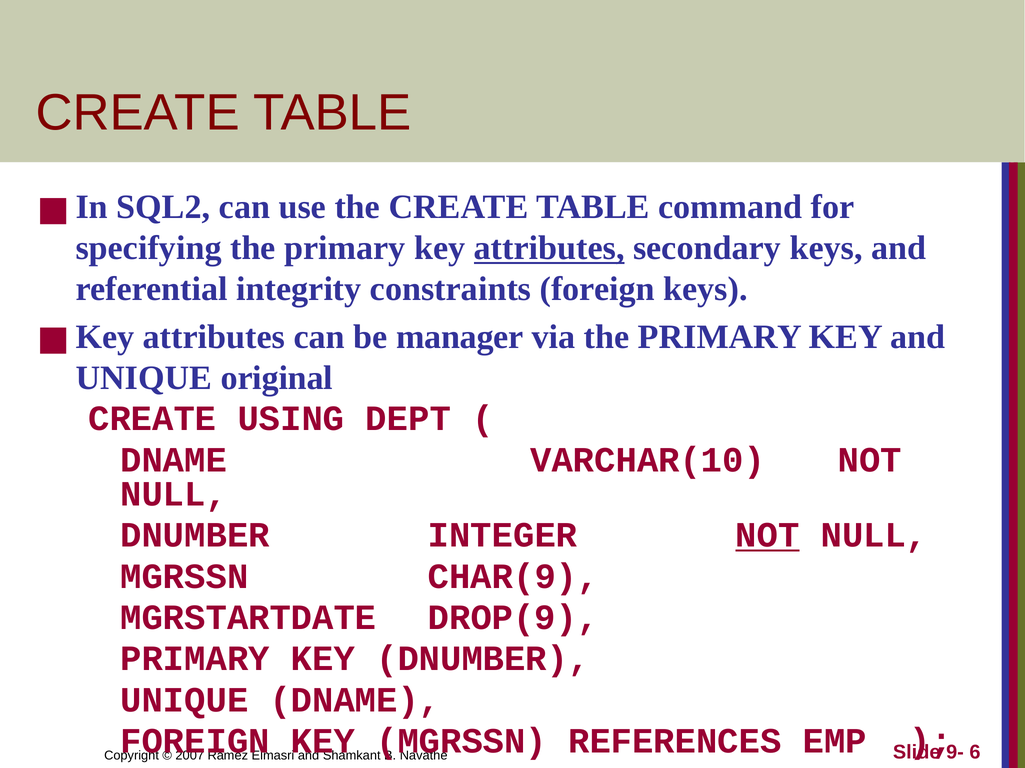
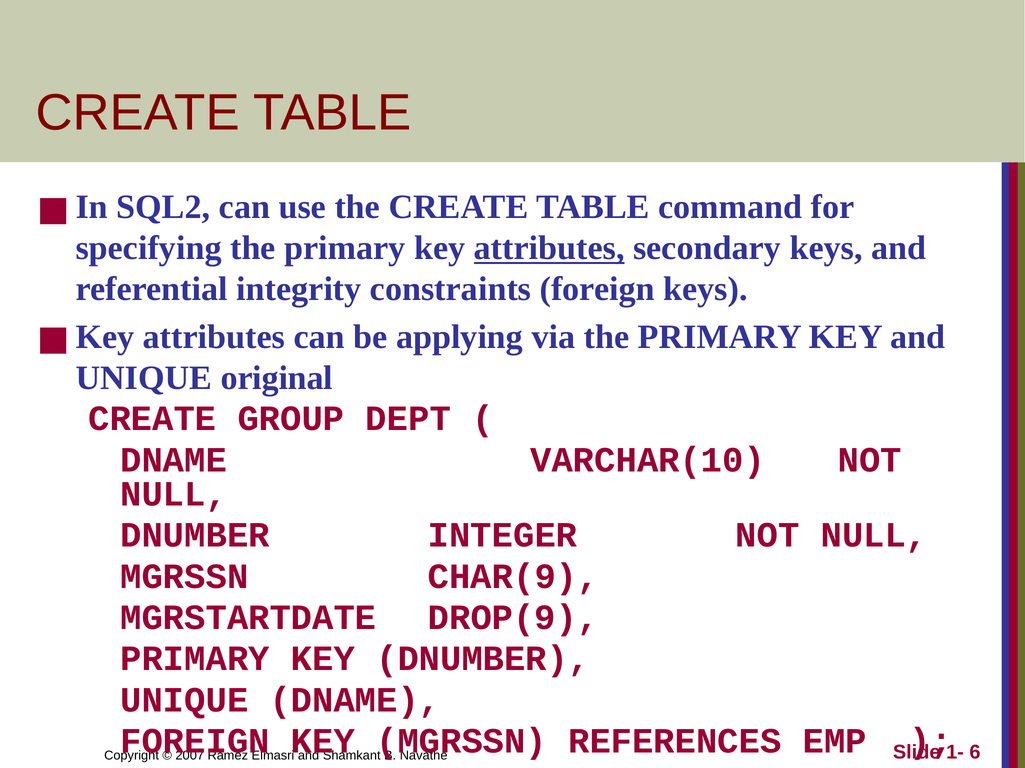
manager: manager -> applying (460, 337)
USING: USING -> GROUP (291, 419)
NOT underline: present -> none (767, 536)
9-: 9- -> 1- (955, 753)
